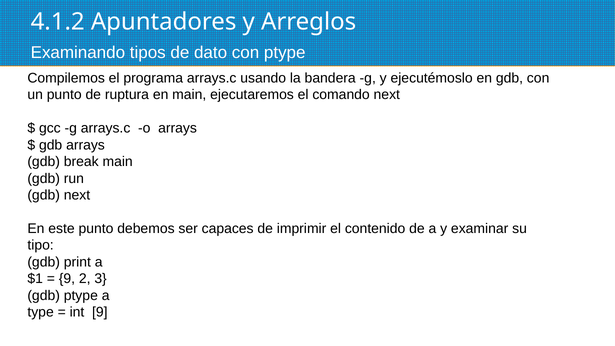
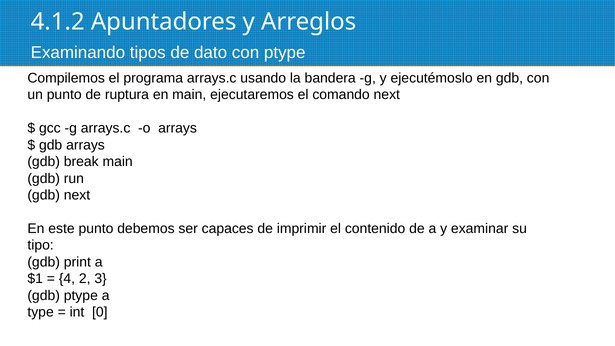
9: 9 -> 4 (67, 279)
int 9: 9 -> 0 (100, 312)
